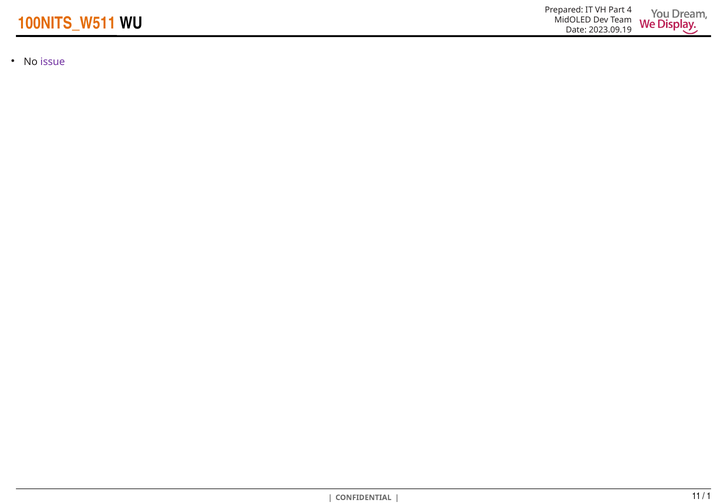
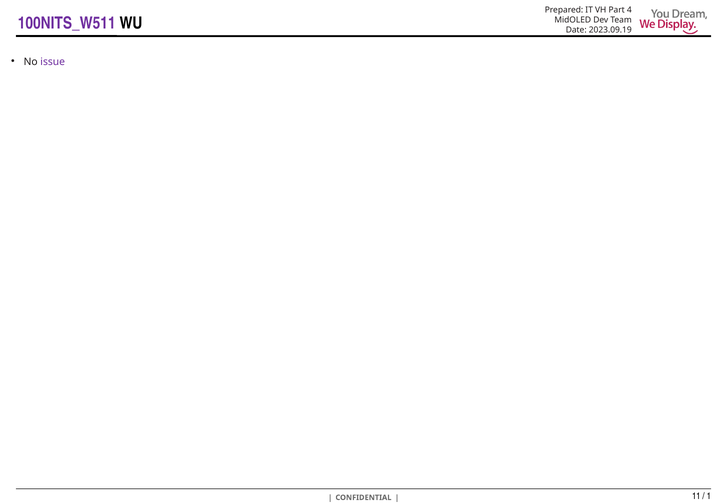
100NITS_W511 colour: orange -> purple (67, 23)
